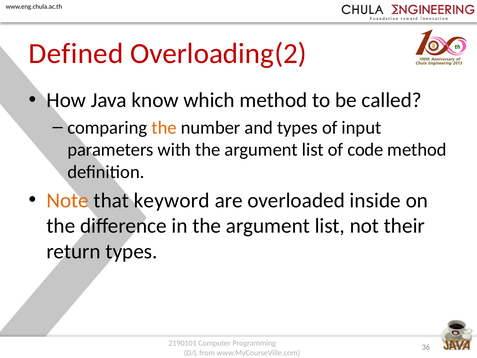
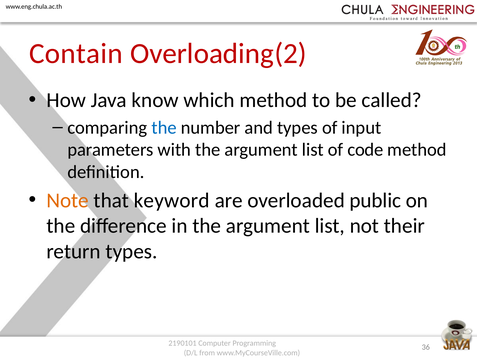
Defined: Defined -> Contain (76, 53)
the colour: orange -> blue (164, 127)
inside: inside -> public (375, 200)
